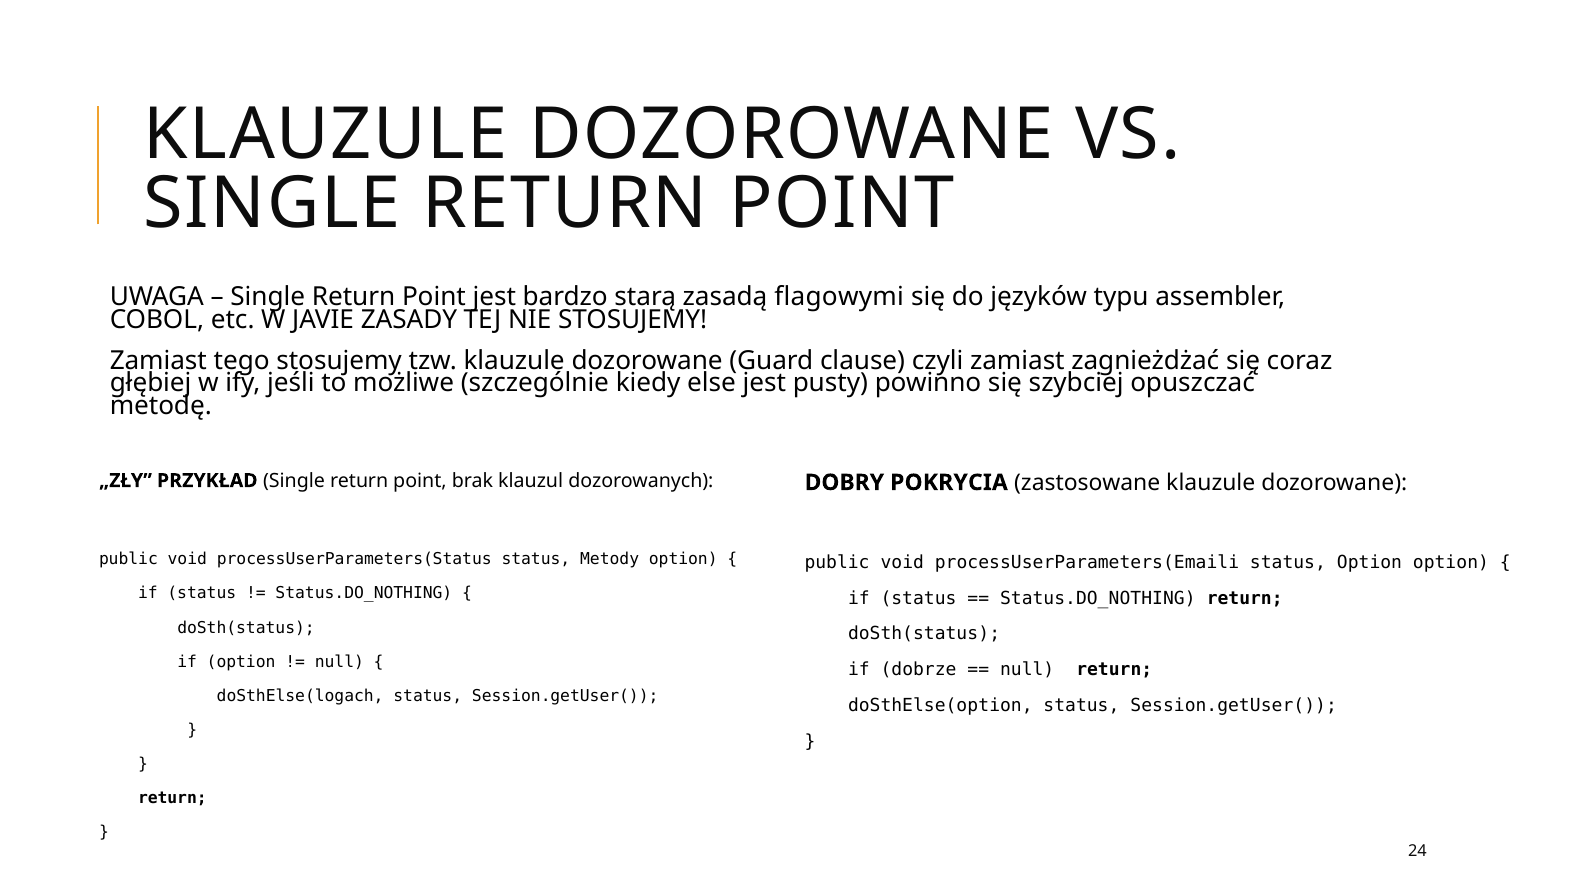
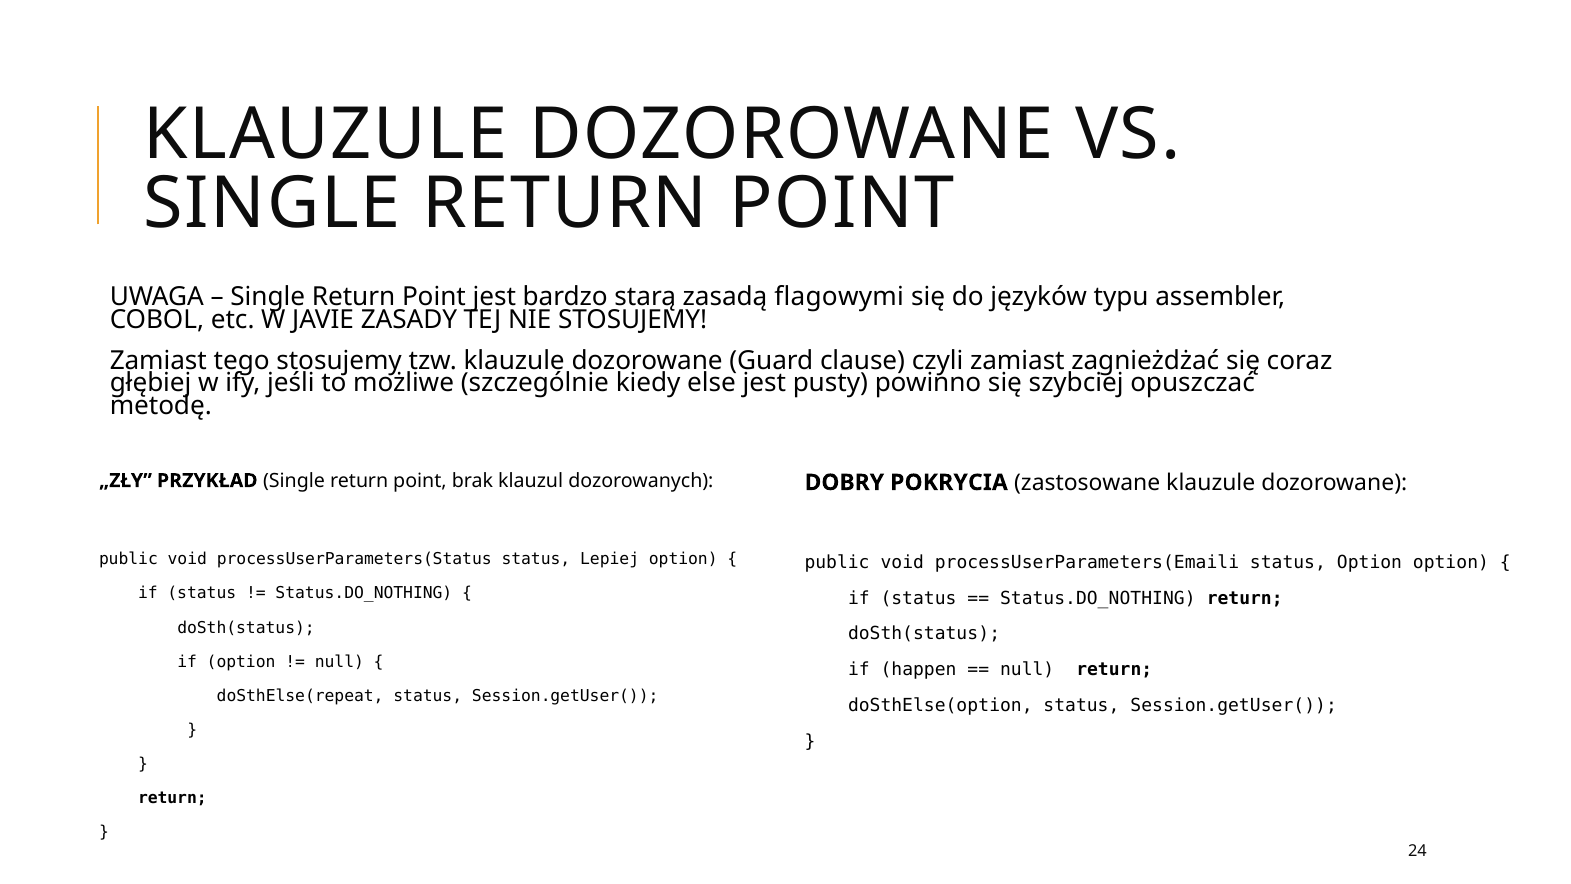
Metody: Metody -> Lepiej (610, 559)
dobrze: dobrze -> happen (919, 670)
doSthElse(logach: doSthElse(logach -> doSthElse(repeat (300, 696)
